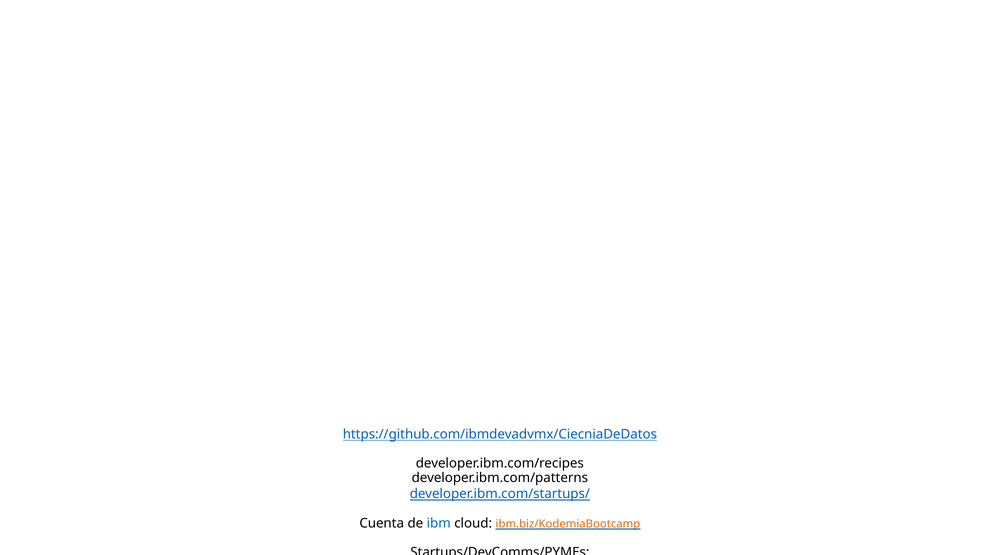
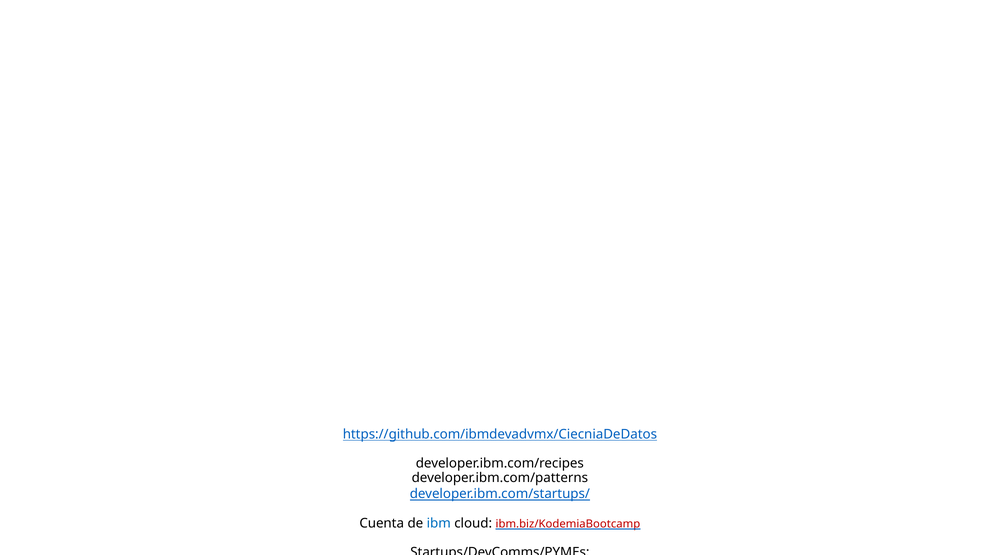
ibm.biz/KodemiaBootcamp colour: orange -> red (568, 524)
